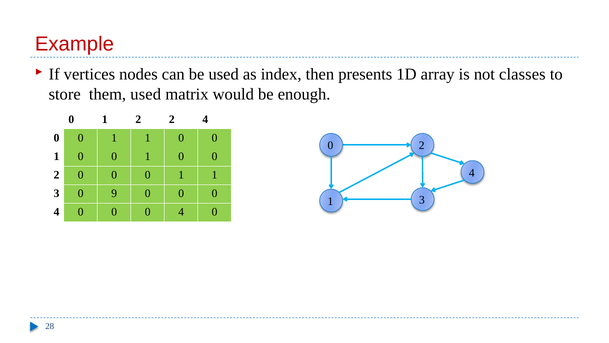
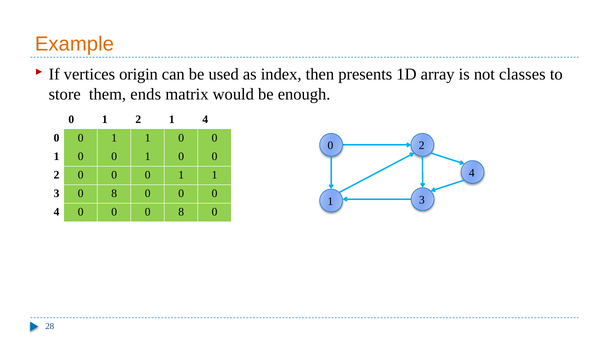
Example colour: red -> orange (74, 44)
nodes: nodes -> origin (139, 74)
them used: used -> ends (146, 94)
2 2: 2 -> 1 (172, 119)
3 0 9: 9 -> 8 (114, 193)
4: 4 -> 8 (181, 212)
